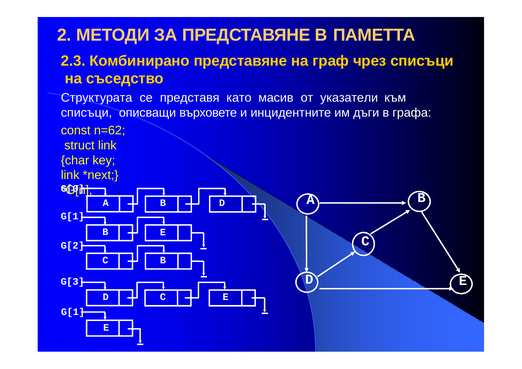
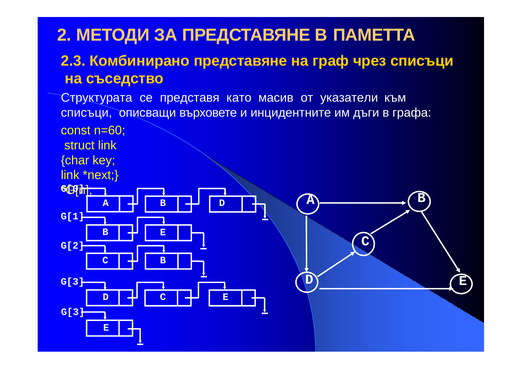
n=62: n=62 -> n=60 (110, 131)
G[1: G[1 -> G[3 (73, 312)
